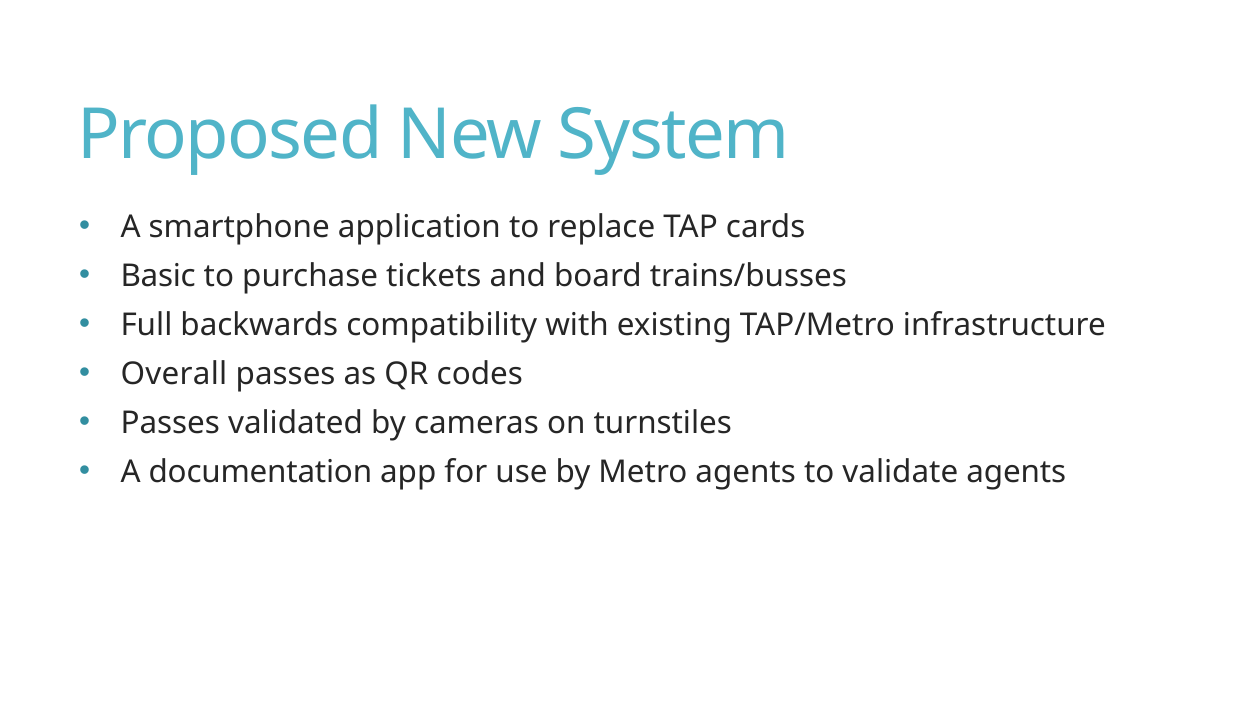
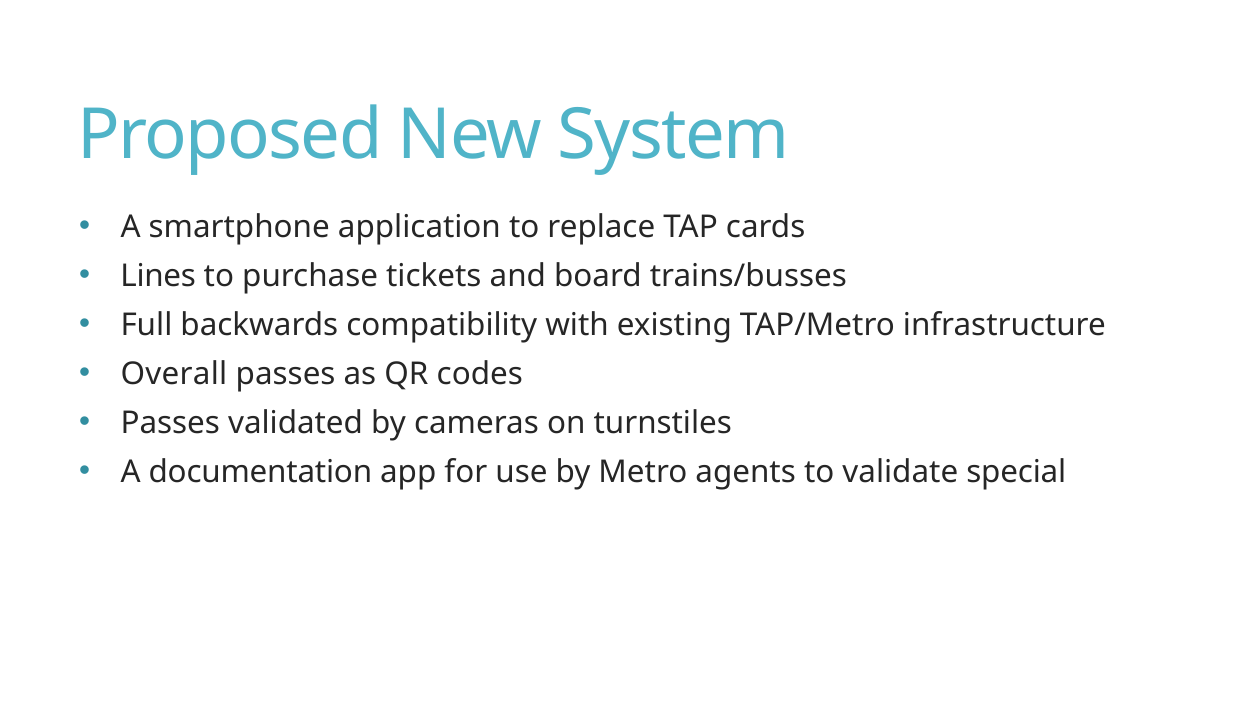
Basic: Basic -> Lines (158, 276)
validate agents: agents -> special (1016, 473)
